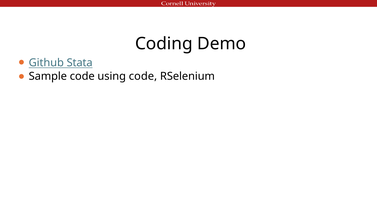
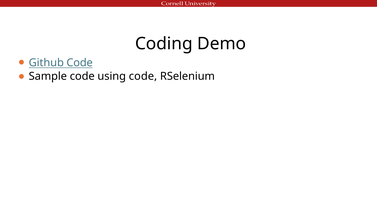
Github Stata: Stata -> Code (80, 63)
